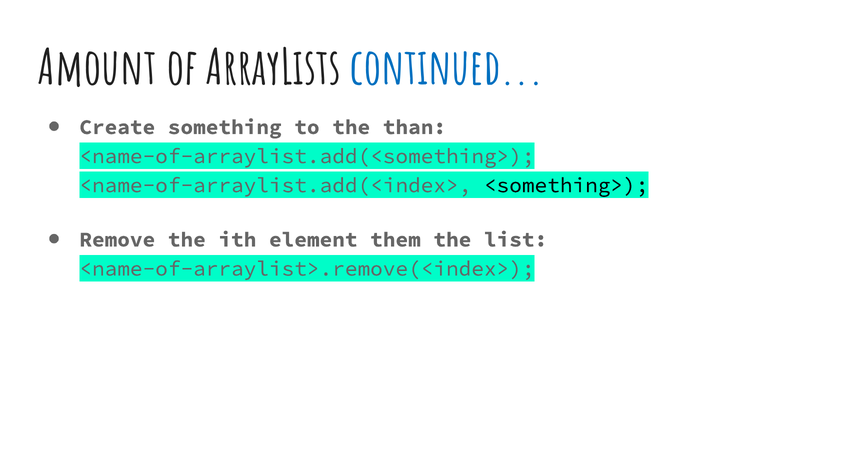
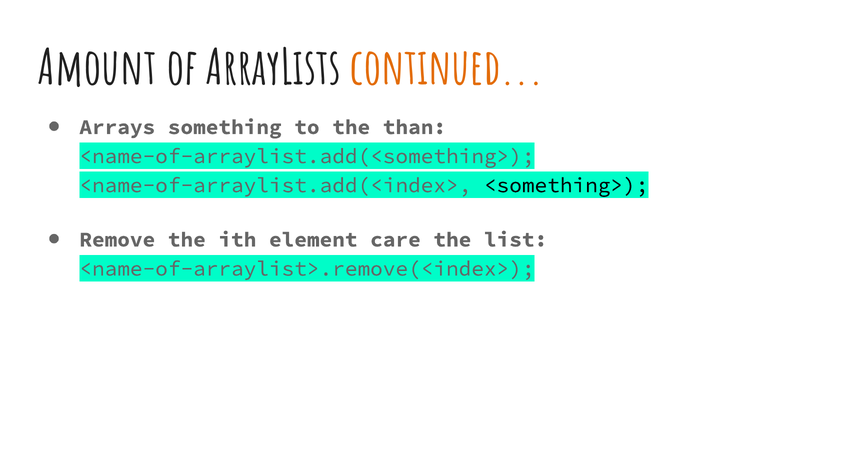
continued colour: blue -> orange (447, 68)
Create: Create -> Arrays (117, 127)
them: them -> care (395, 240)
